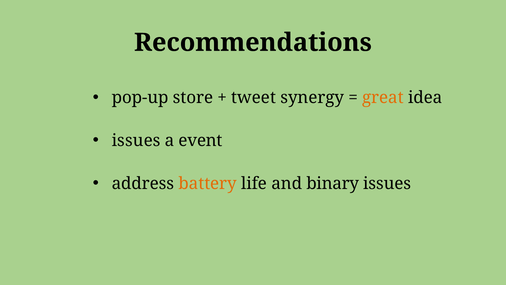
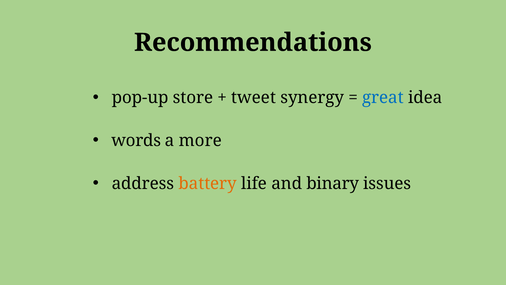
great colour: orange -> blue (383, 98)
issues: issues -> words (136, 140)
event: event -> more (200, 140)
